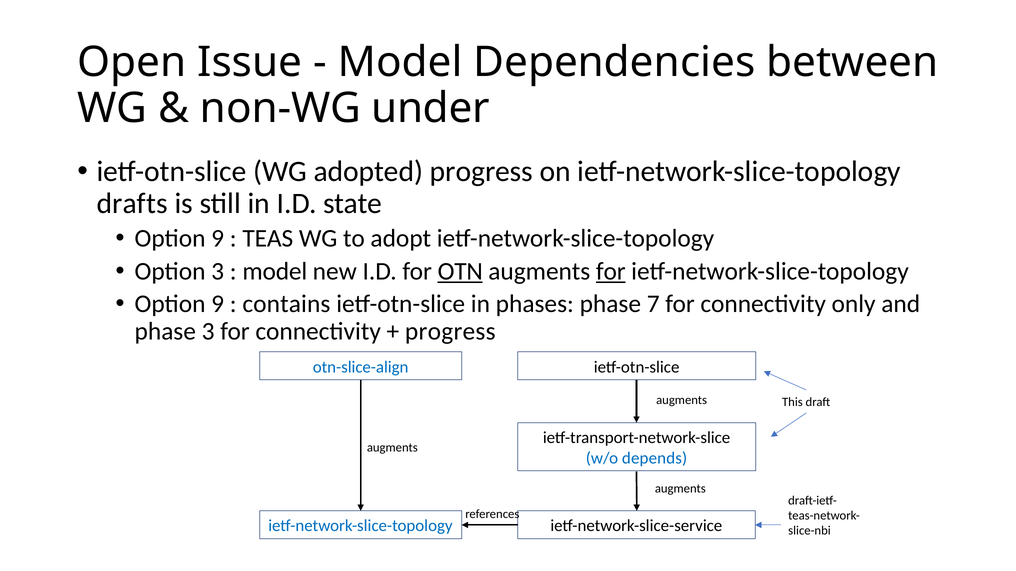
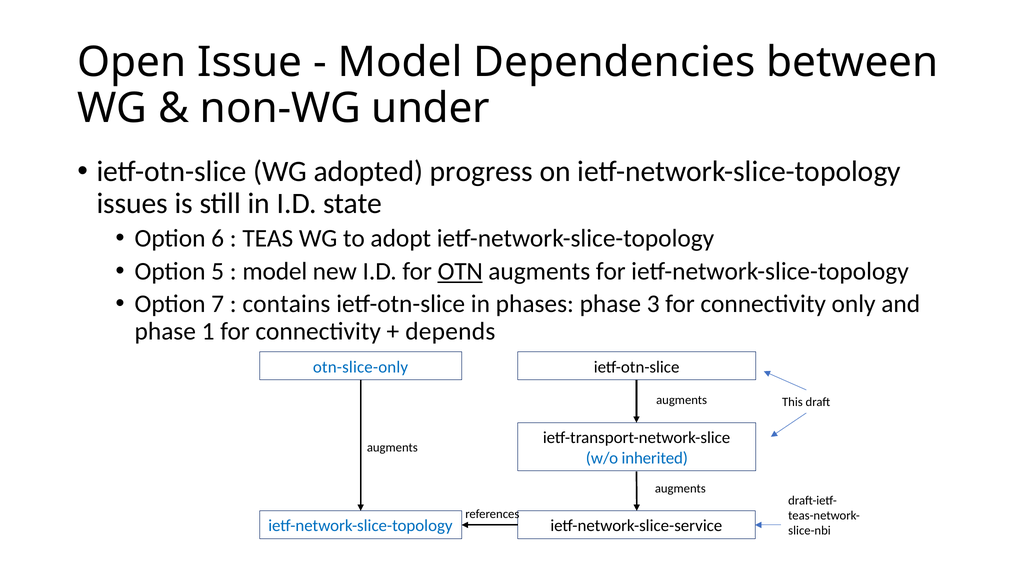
drafts: drafts -> issues (132, 204)
9: 9 -> 6 (218, 239)
Option 3: 3 -> 5 (218, 272)
for underline: present -> none (611, 272)
9: 9 -> 7 (218, 304)
7: 7 -> 3 (653, 304)
phase 3: 3 -> 1 (208, 332)
progress: progress -> depends (450, 332)
otn-slice-align: otn-slice-align -> otn-slice-only (360, 367)
depends: depends -> inherited (655, 458)
